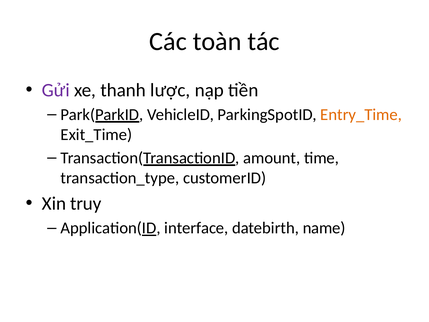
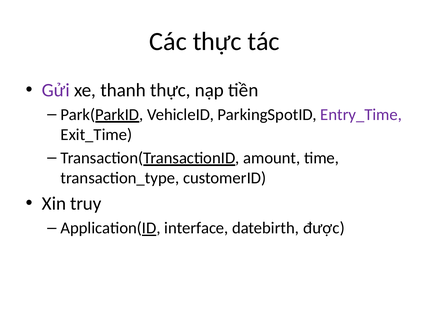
Các toàn: toàn -> thực (217, 42)
thanh lược: lược -> thực (170, 90)
Entry_Time colour: orange -> purple (361, 115)
name: name -> được (324, 228)
